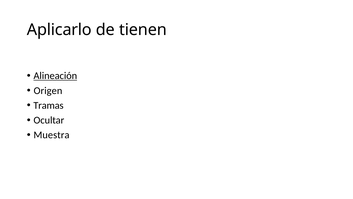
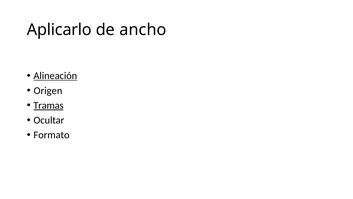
tienen: tienen -> ancho (143, 30)
Tramas underline: none -> present (48, 105)
Muestra: Muestra -> Formato (52, 135)
